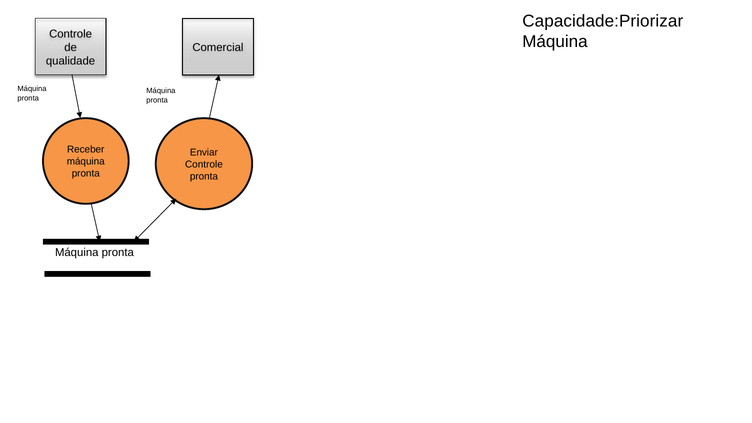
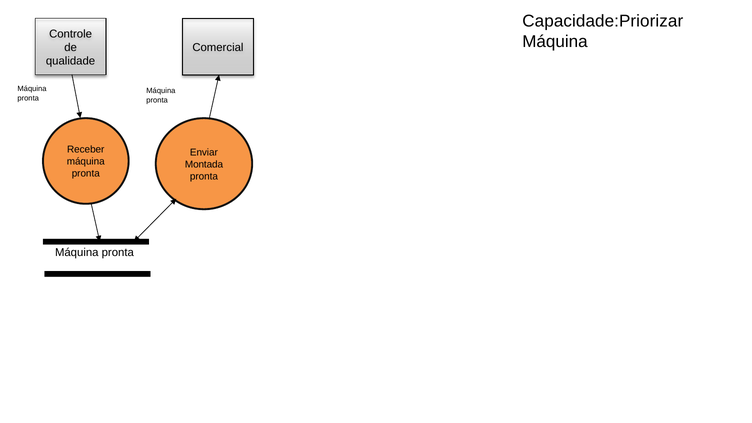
Controle: Controle -> Montada (204, 164)
